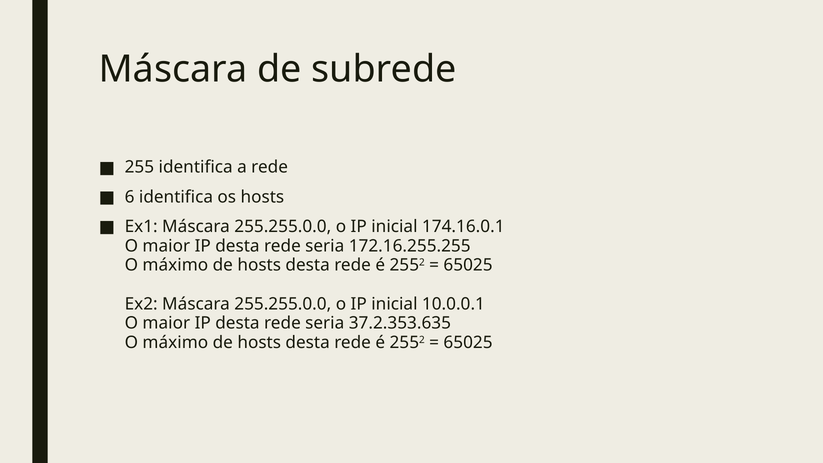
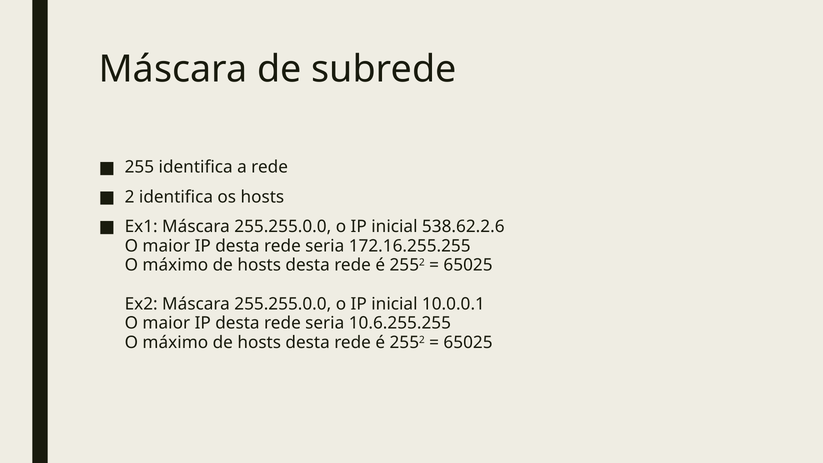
6: 6 -> 2 (130, 197)
174.16.0.1: 174.16.0.1 -> 538.62.2.6 (463, 227)
37.2.353.635: 37.2.353.635 -> 10.6.255.255 (400, 323)
